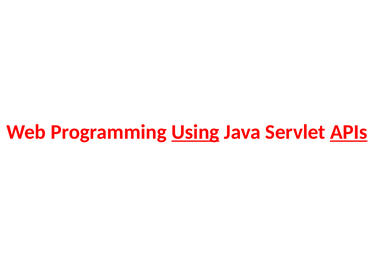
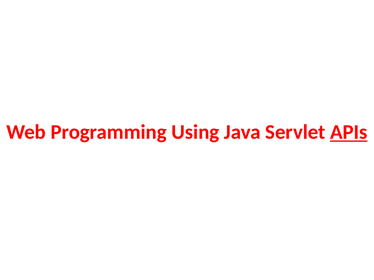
Using underline: present -> none (195, 132)
